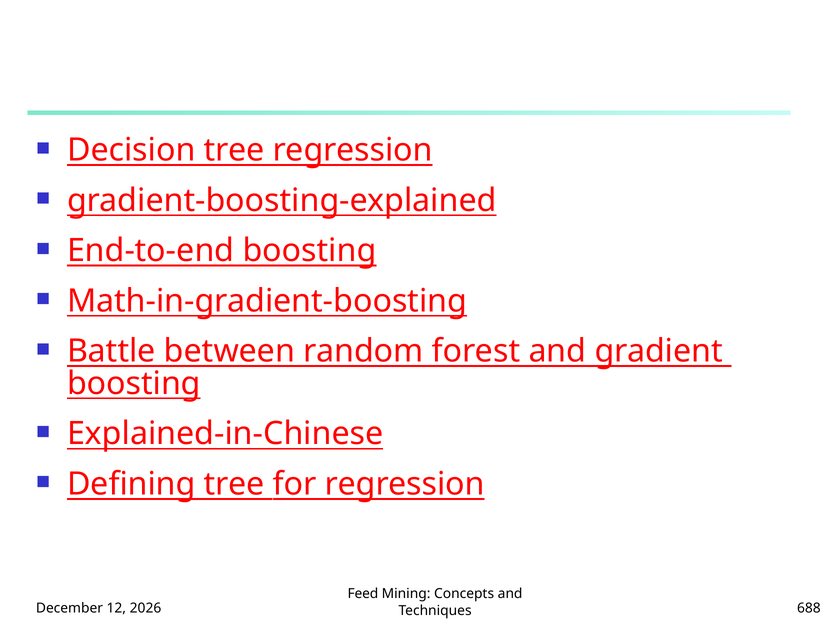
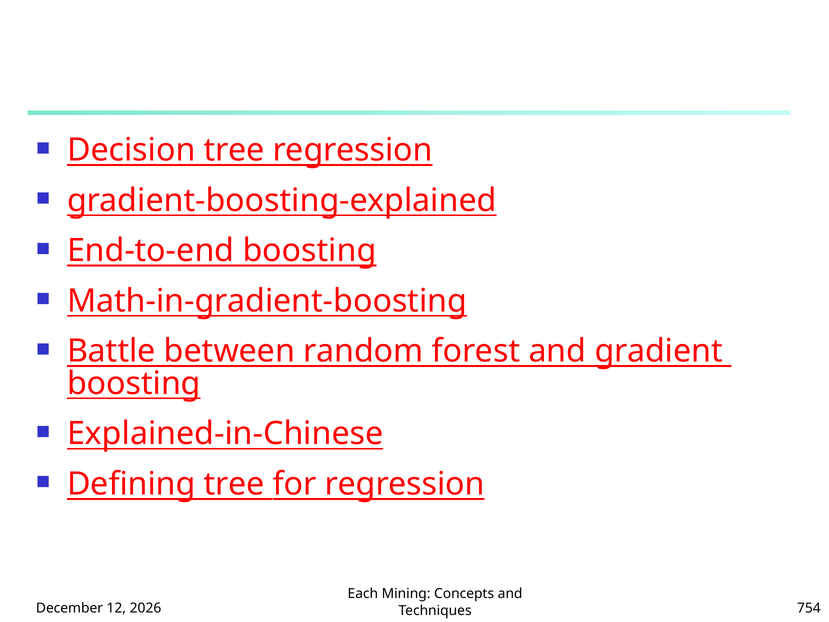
Feed: Feed -> Each (363, 594)
688: 688 -> 754 (809, 608)
